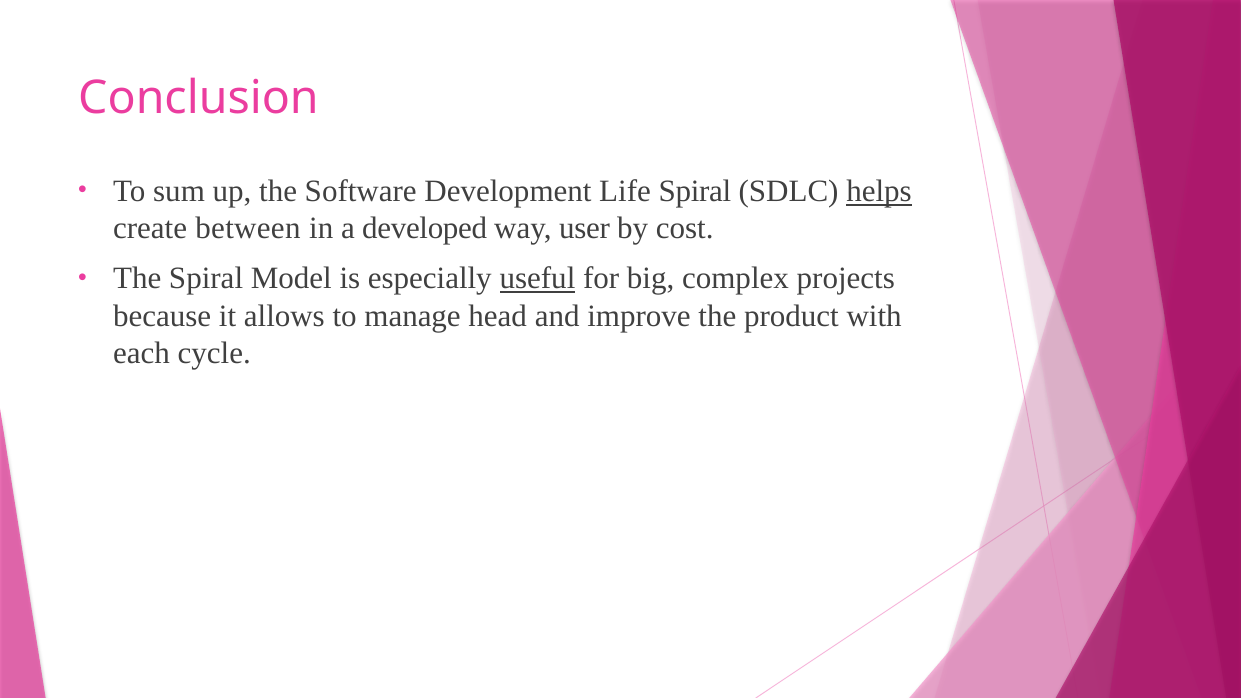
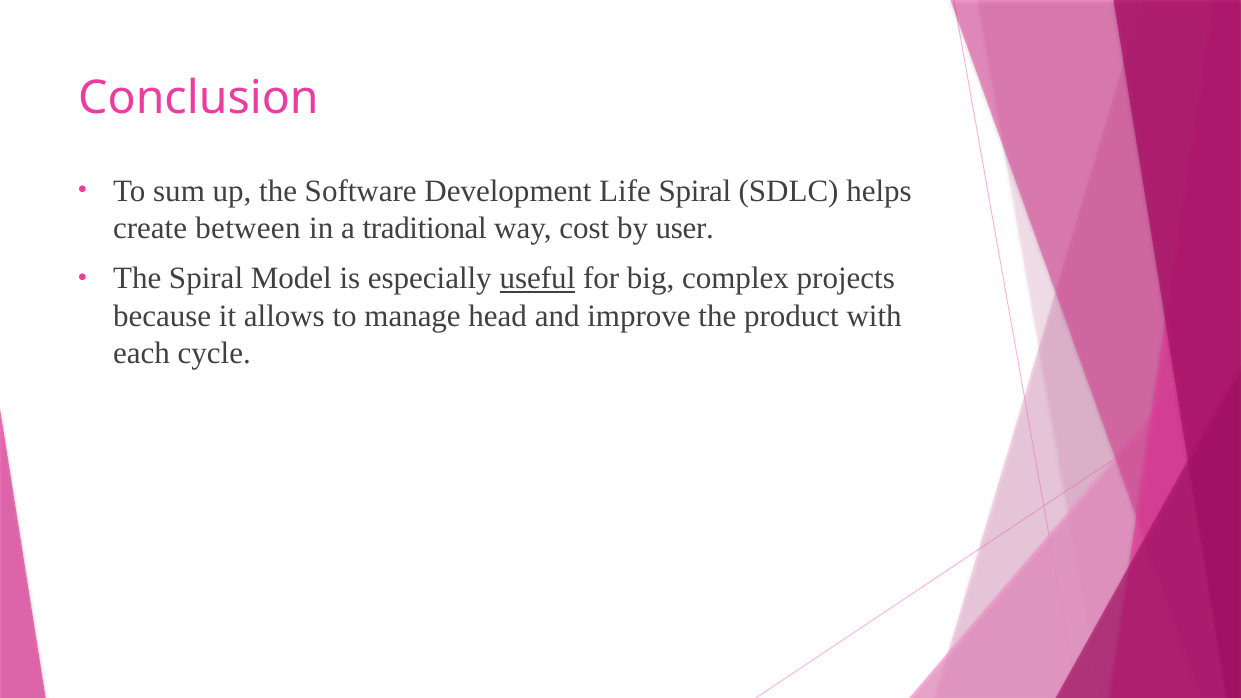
helps underline: present -> none (879, 191)
developed: developed -> traditional (425, 229)
user: user -> cost (584, 229)
cost: cost -> user (685, 229)
